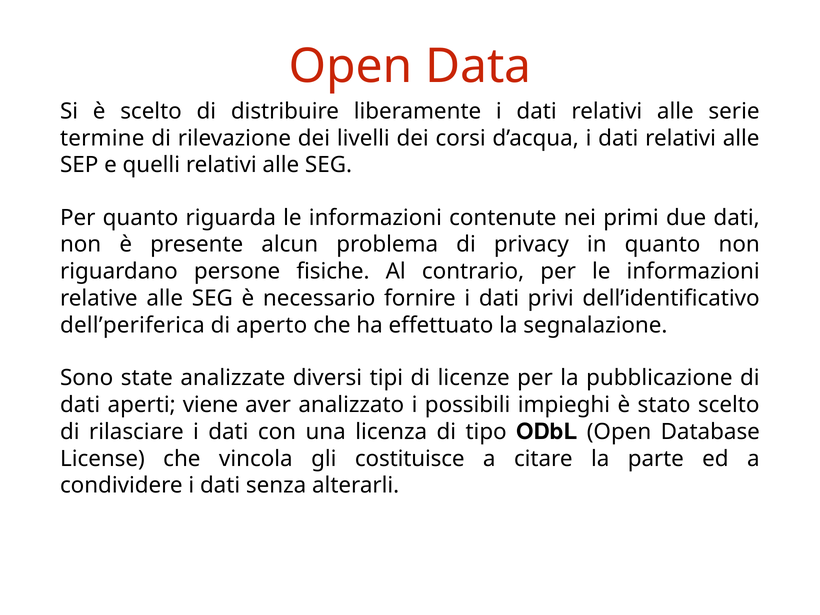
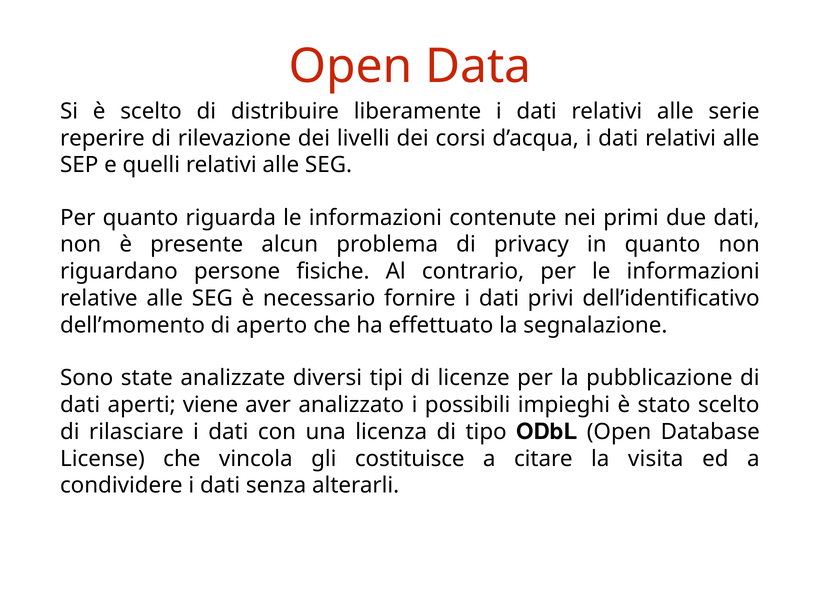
termine: termine -> reperire (102, 138)
dell’periferica: dell’periferica -> dell’momento (133, 325)
parte: parte -> visita (656, 459)
